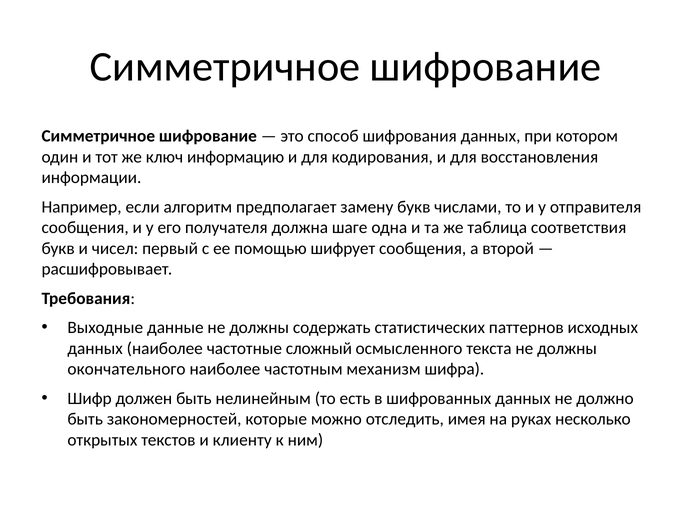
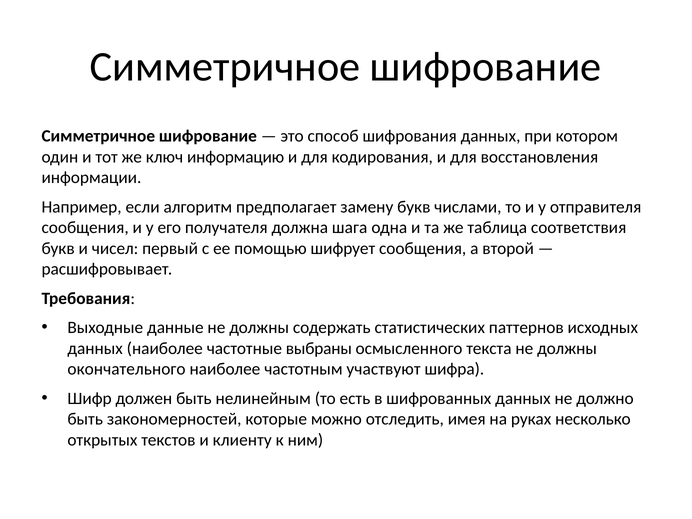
шаге: шаге -> шага (350, 228)
сложный: сложный -> выбраны (319, 348)
механизм: механизм -> участвуют (384, 369)
